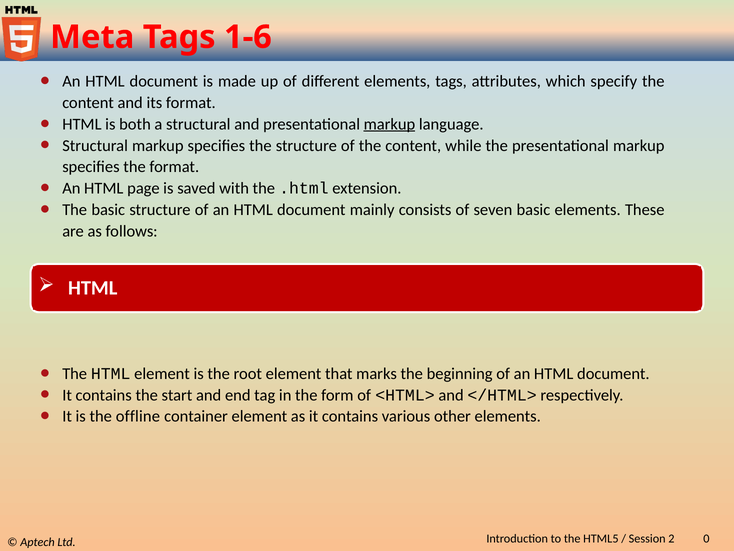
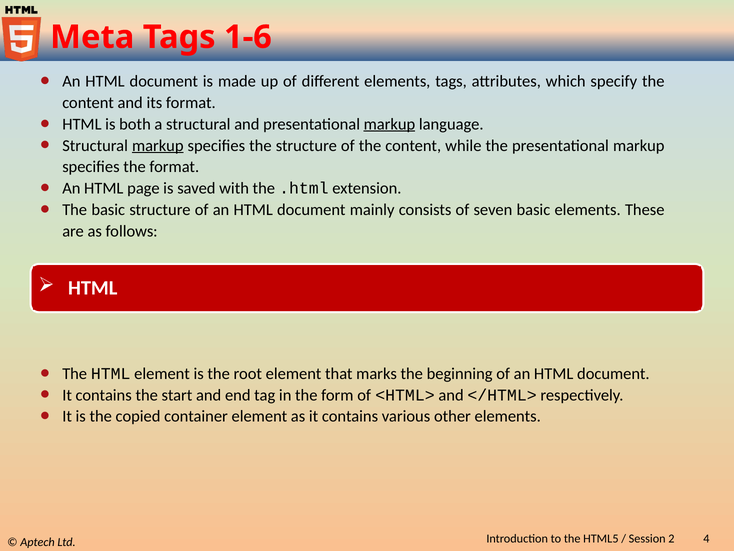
markup underline: none -> present (158, 145)
offline: offline -> copied (138, 416)
0: 0 -> 4 (706, 538)
